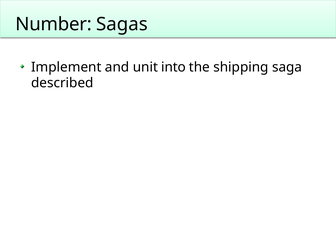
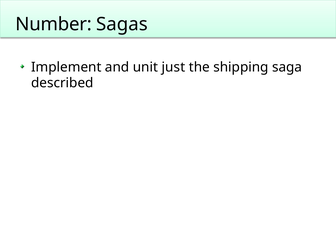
into: into -> just (173, 67)
